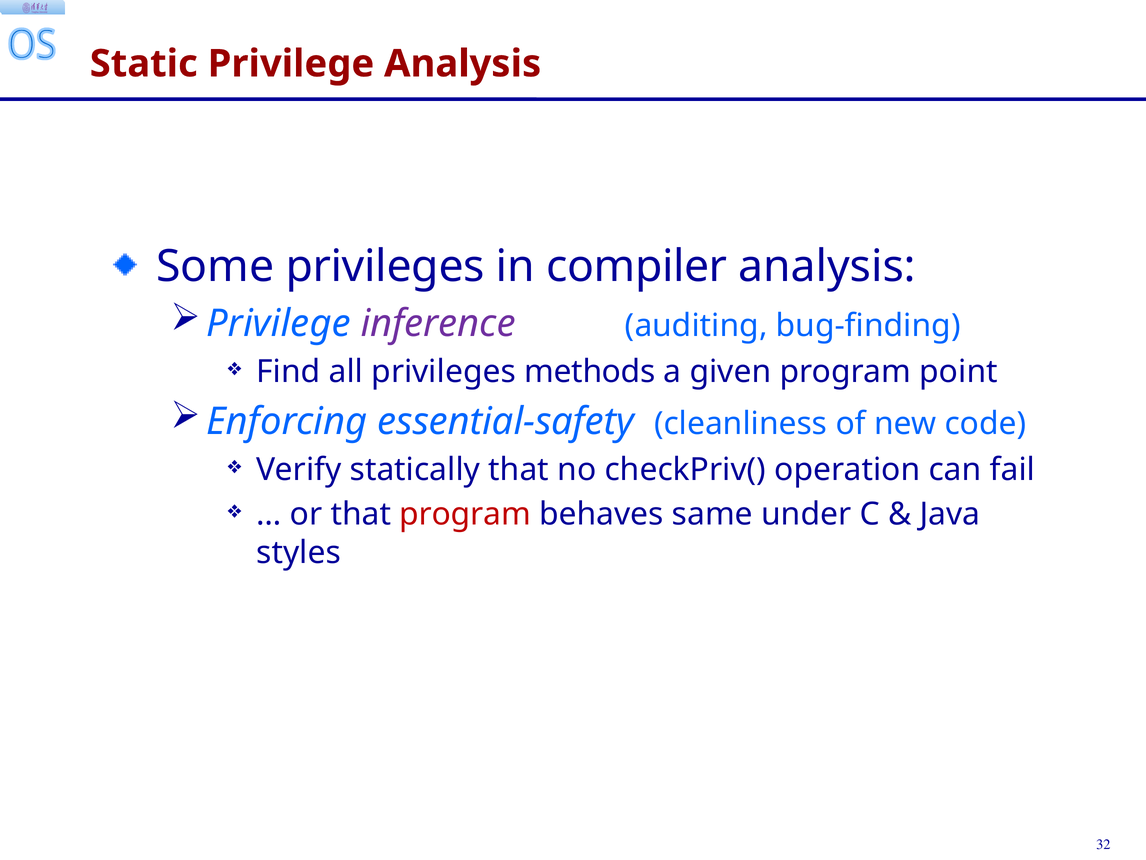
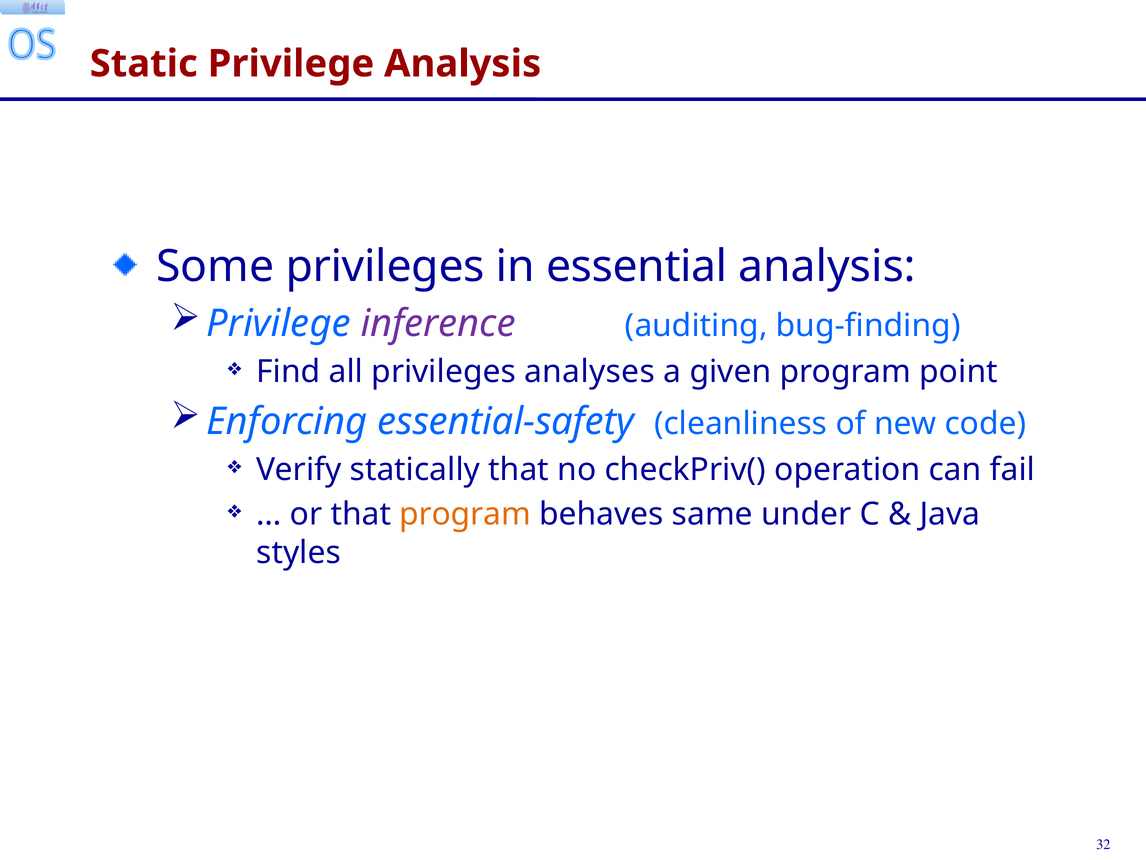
compiler: compiler -> essential (637, 267)
methods: methods -> analyses (589, 371)
program colour: red -> orange (465, 514)
